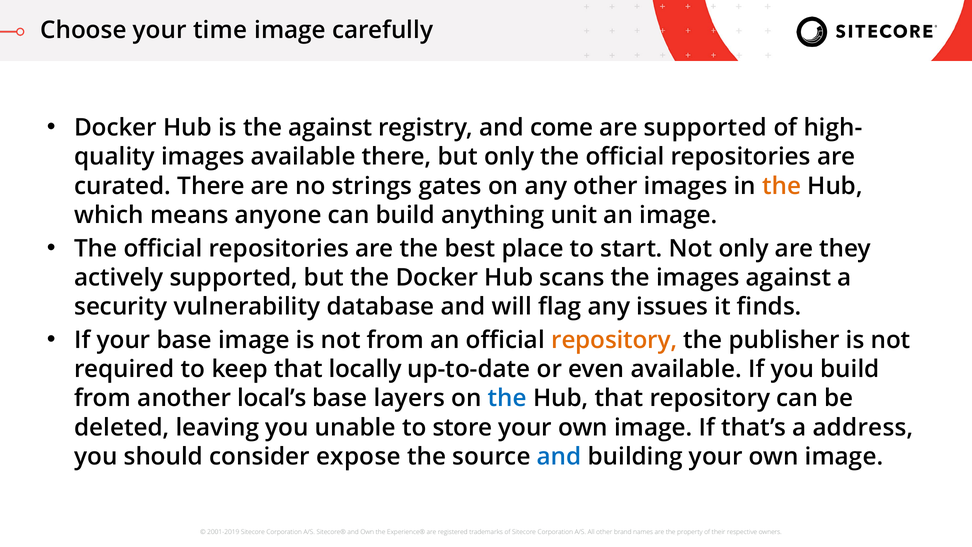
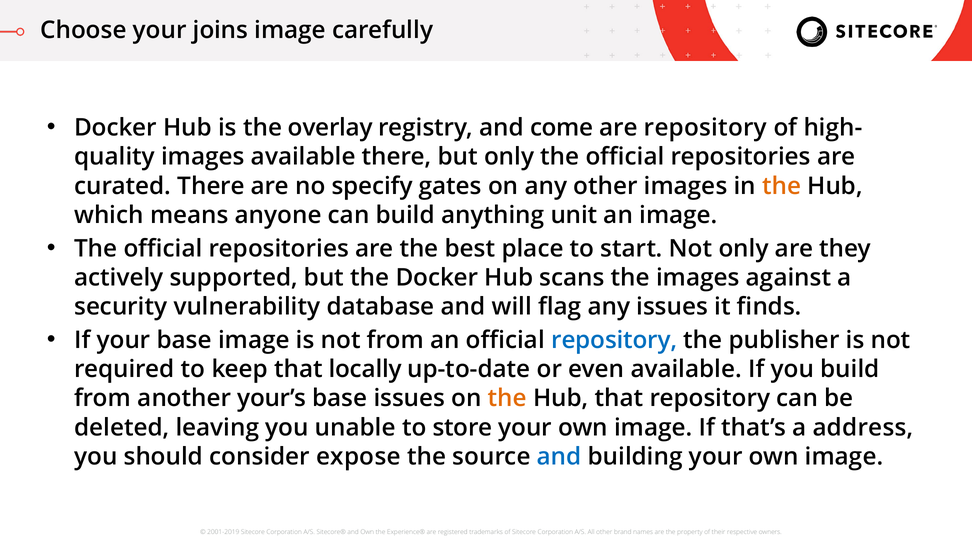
time: time -> joins (220, 30)
the against: against -> overlay (330, 128)
are supported: supported -> repository (705, 128)
strings: strings -> specify (372, 186)
repository colour: orange -> blue (614, 340)
local’s: local’s -> your’s (272, 398)
base layers: layers -> issues (409, 398)
the colour: blue -> orange (507, 398)
